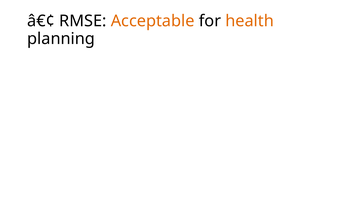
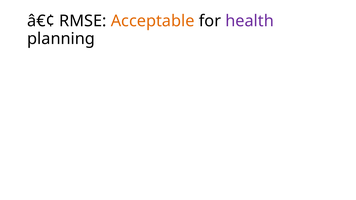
health colour: orange -> purple (250, 21)
